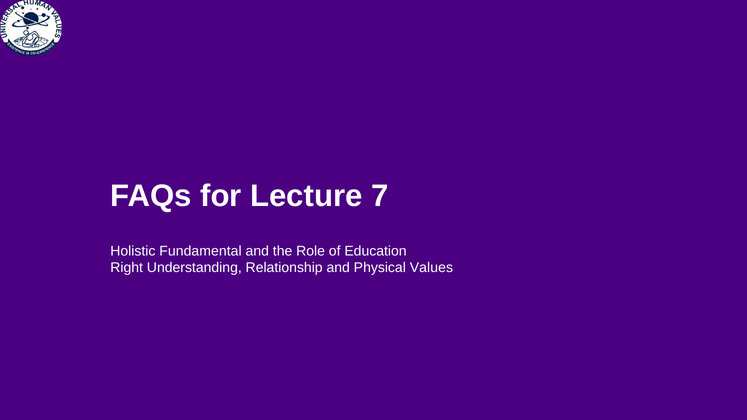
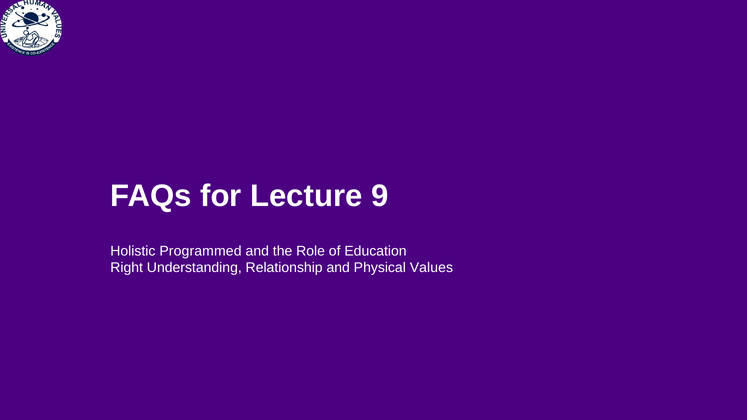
7: 7 -> 9 (380, 196)
Fundamental: Fundamental -> Programmed (200, 251)
